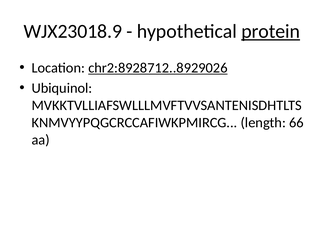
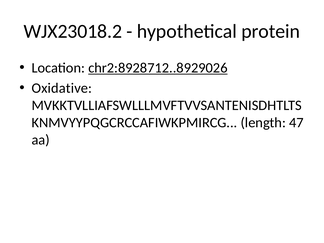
WJX23018.9: WJX23018.9 -> WJX23018.2 (73, 31)
protein underline: present -> none (271, 31)
Ubiquinol: Ubiquinol -> Oxidative (62, 88)
66: 66 -> 47 (296, 123)
